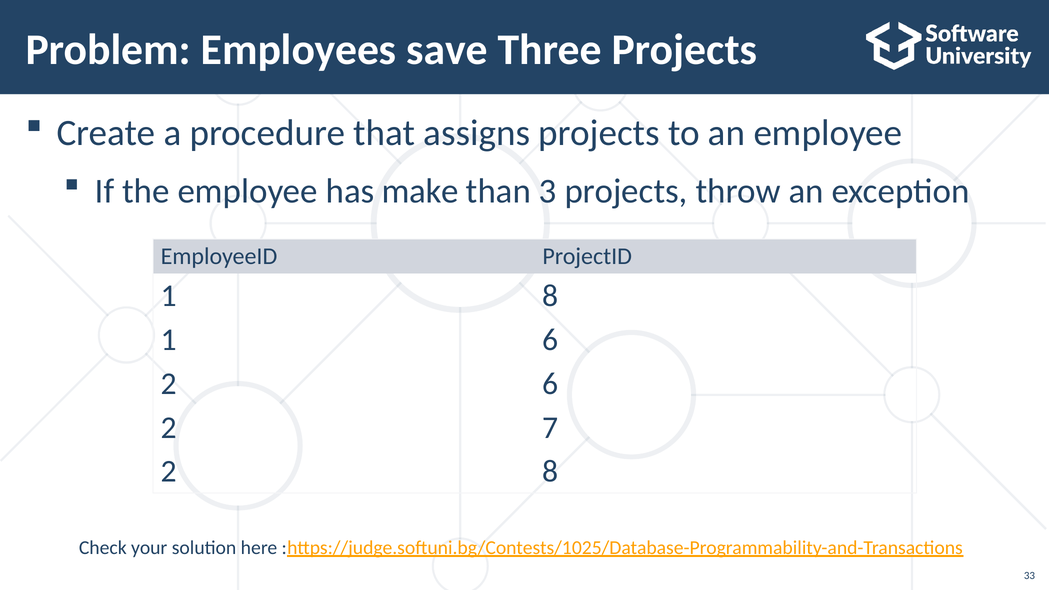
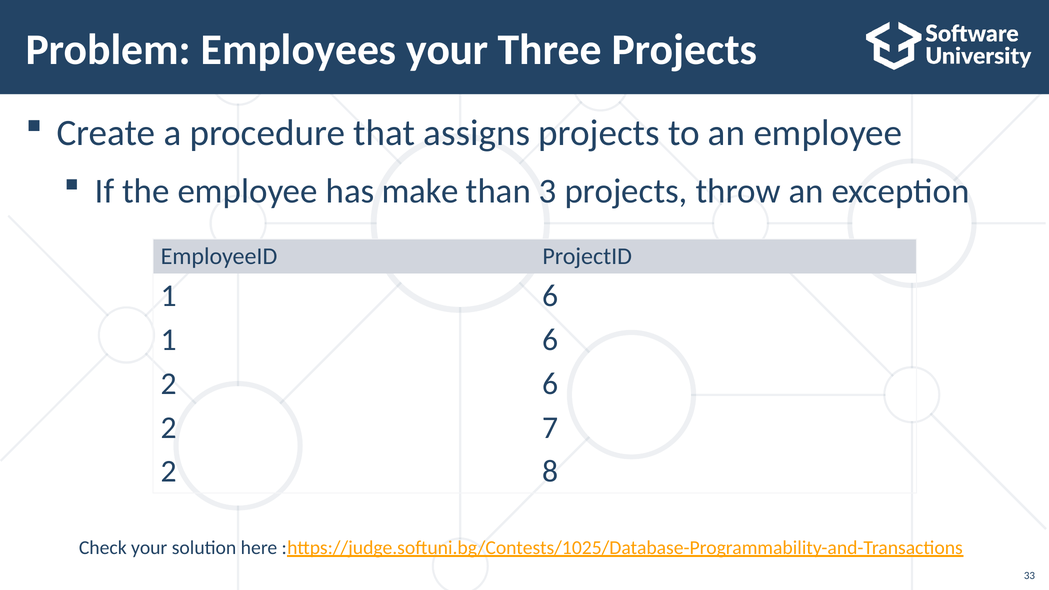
Employees save: save -> your (447, 50)
8: 8 -> 6 (550, 296)
